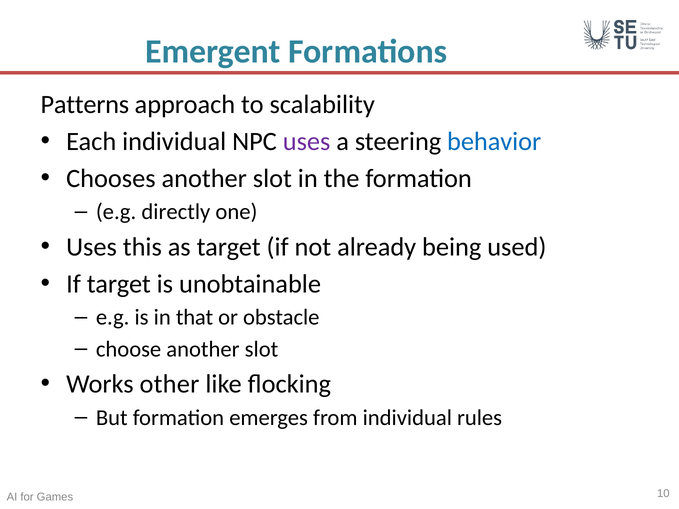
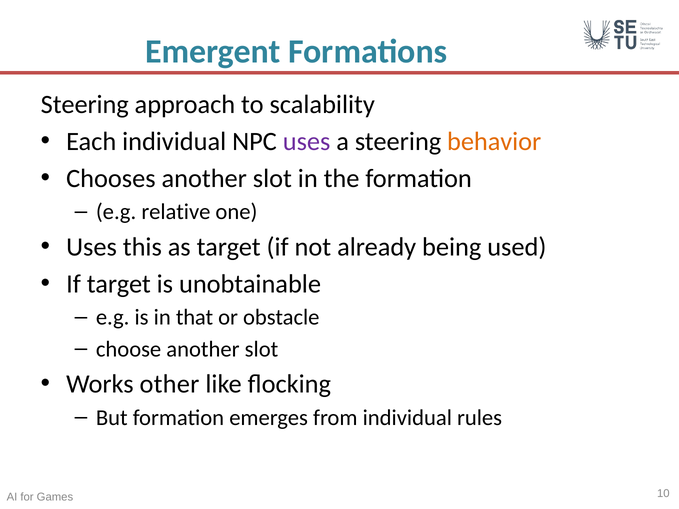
Patterns: Patterns -> Steering (85, 105)
behavior colour: blue -> orange (494, 142)
directly: directly -> relative (176, 212)
